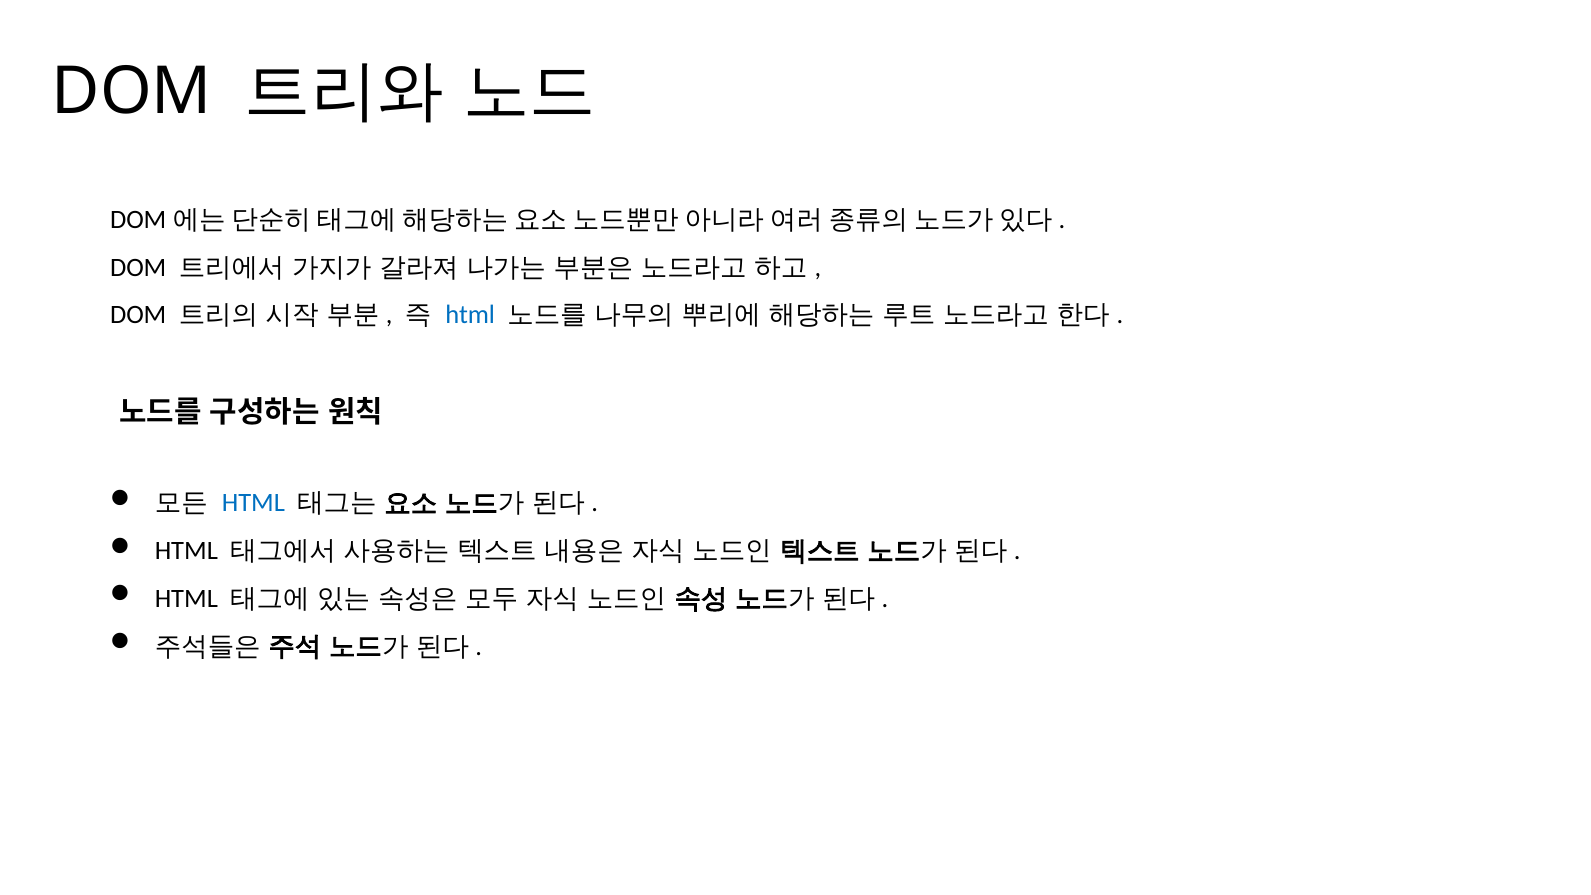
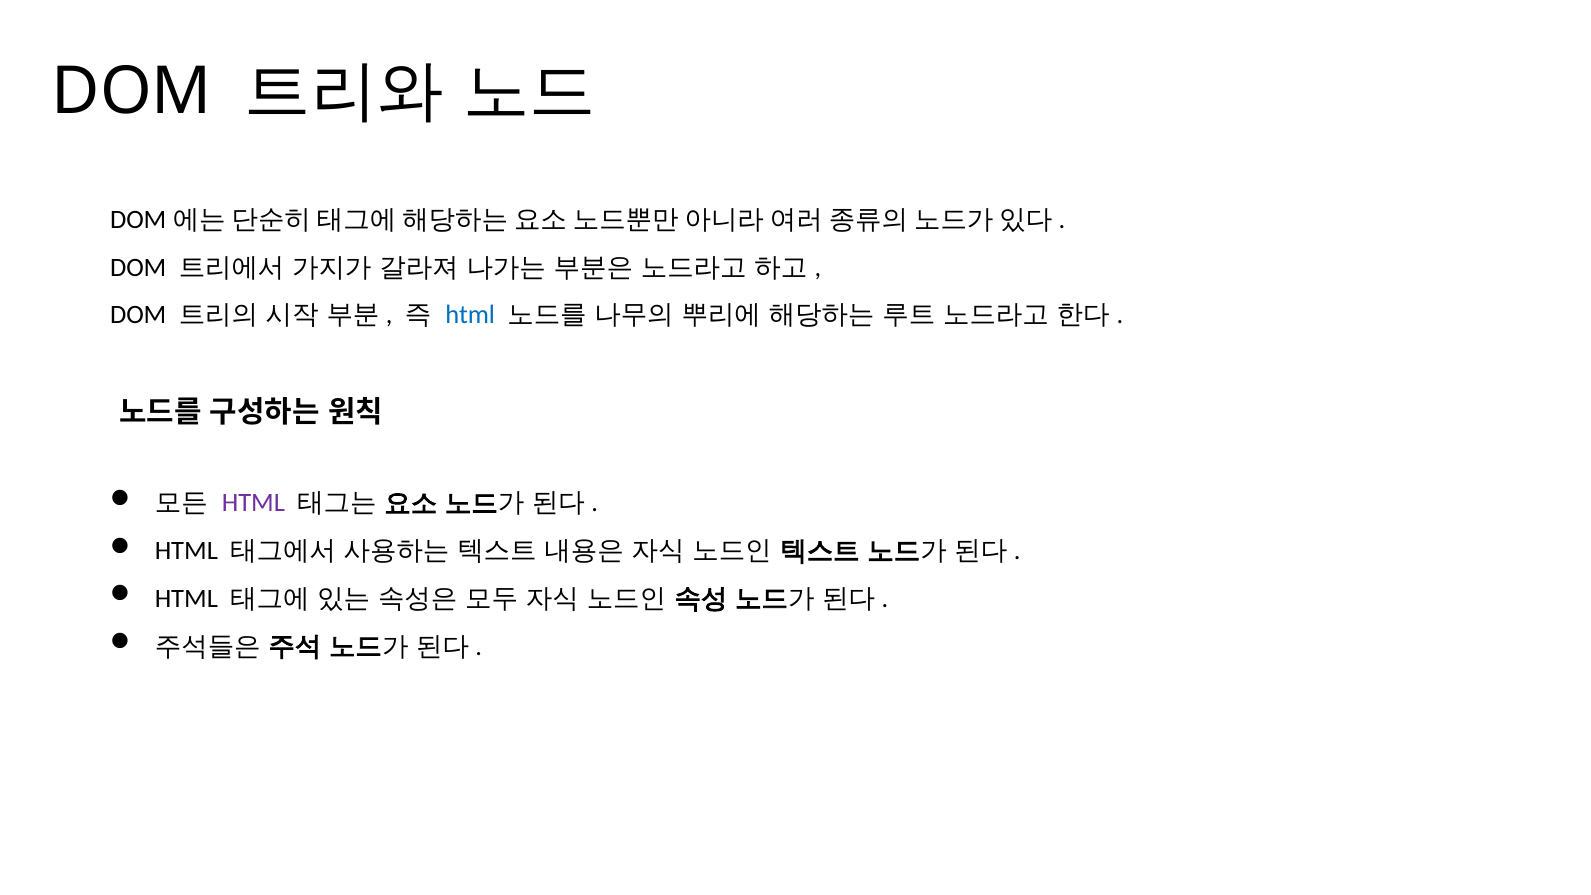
HTML colour: blue -> purple (253, 503)
